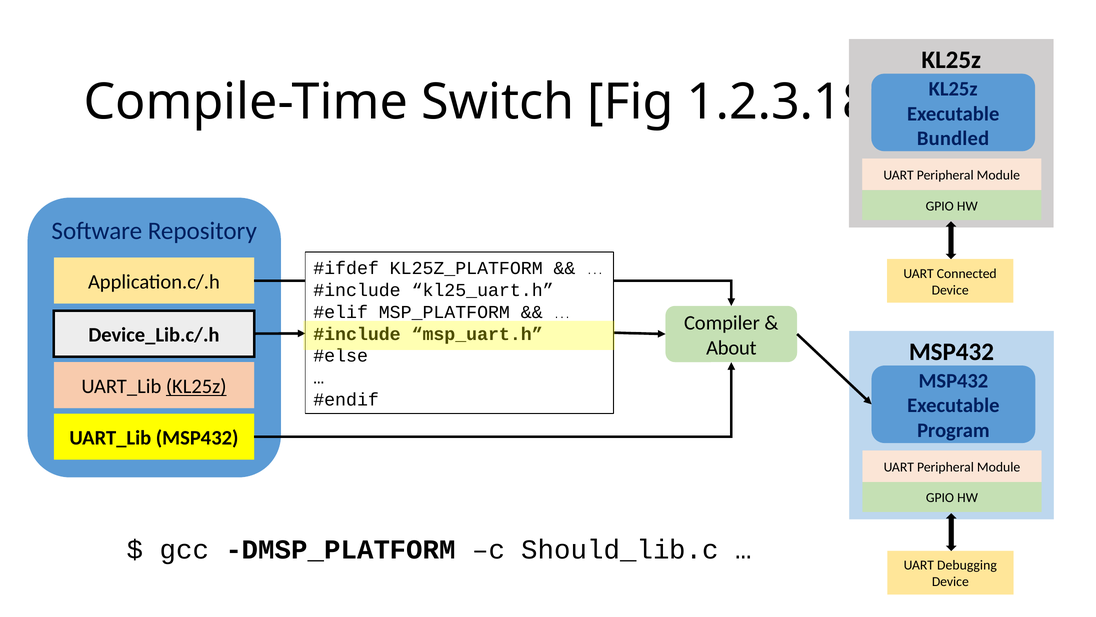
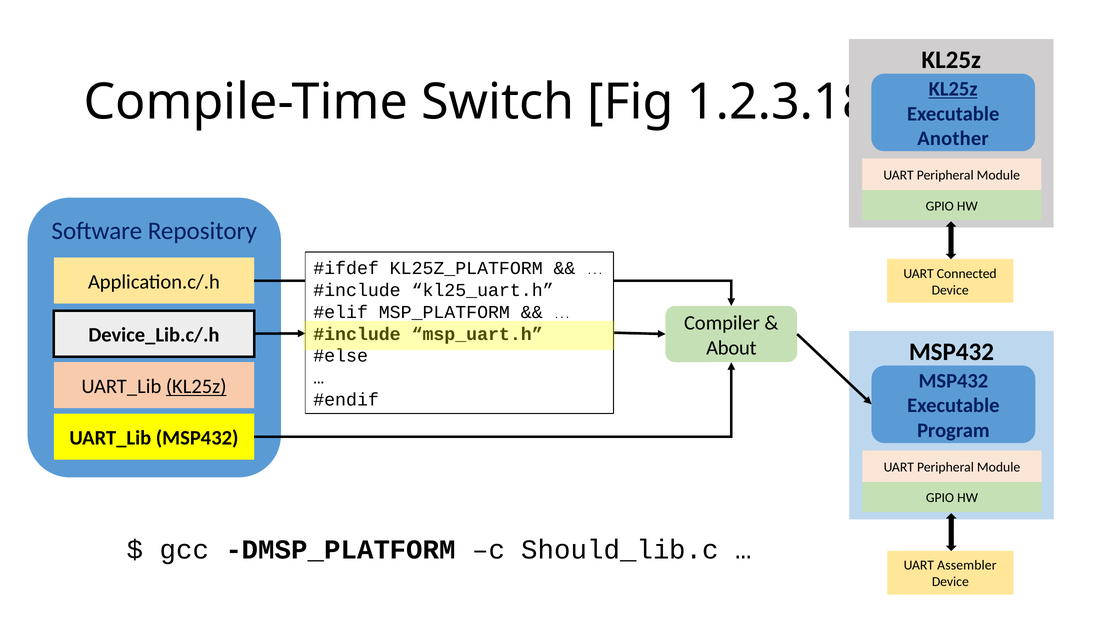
KL25z underline: none -> present (953, 89)
Bundled: Bundled -> Another (953, 138)
Debugging: Debugging -> Assembler (967, 565)
